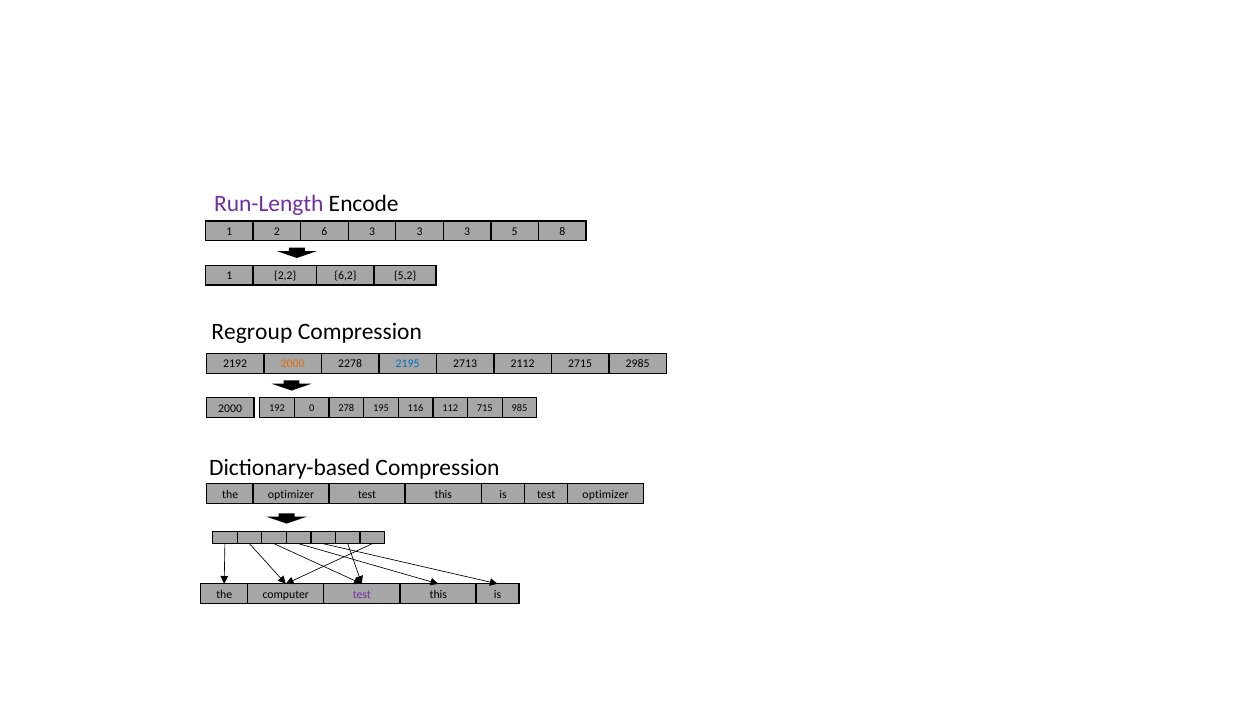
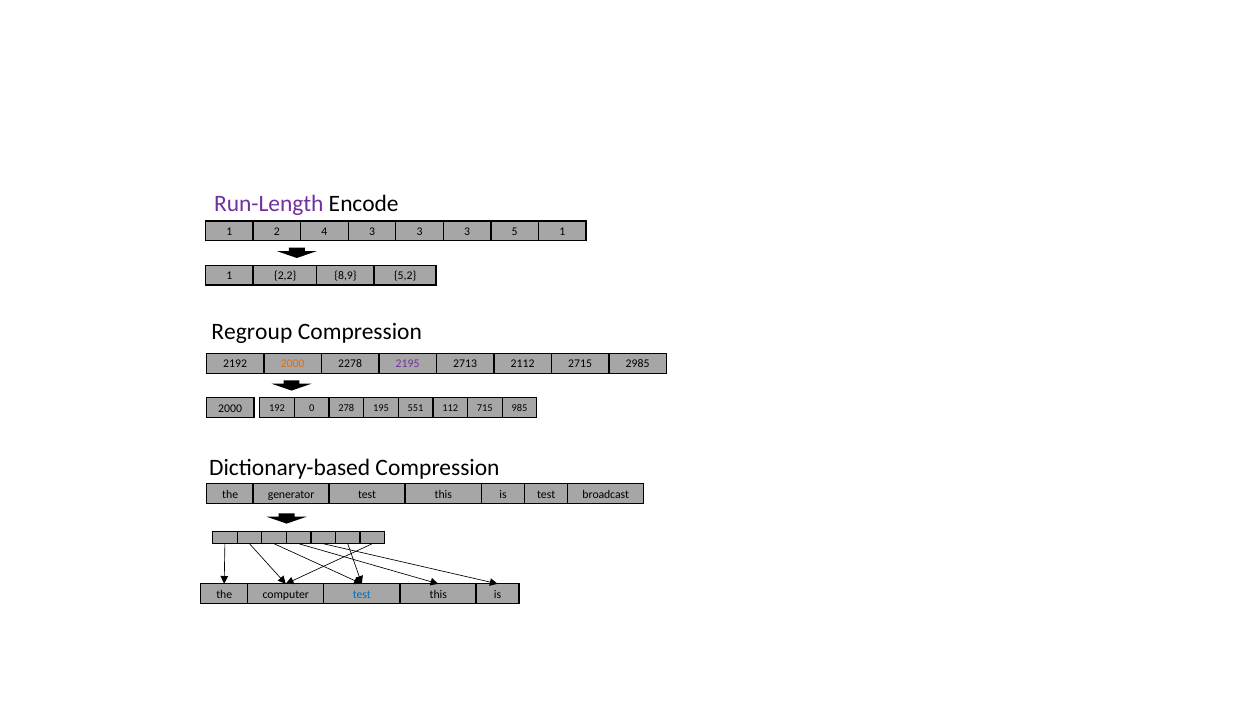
6: 6 -> 4 (324, 232)
5 8: 8 -> 1 (562, 232)
6,2: 6,2 -> 8,9 (345, 276)
2195 colour: blue -> purple (408, 364)
116: 116 -> 551 (416, 408)
the optimizer: optimizer -> generator (291, 494)
test optimizer: optimizer -> broadcast (606, 494)
test colour: purple -> blue (362, 594)
